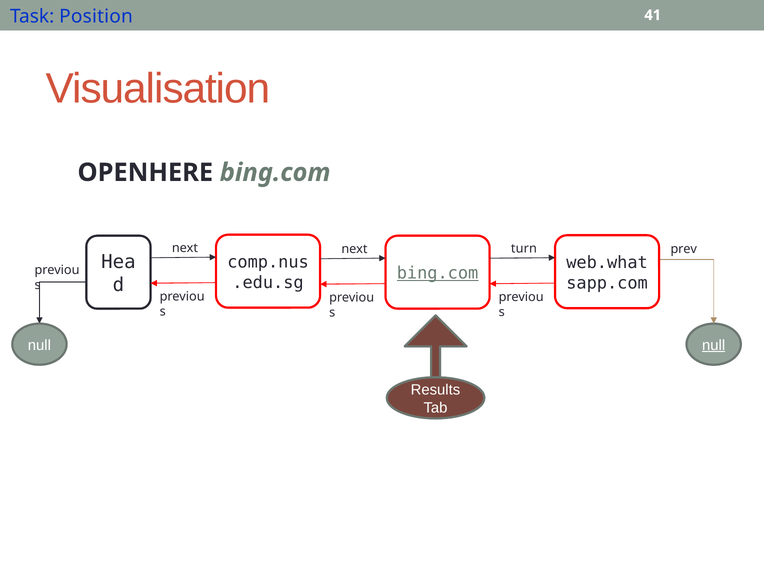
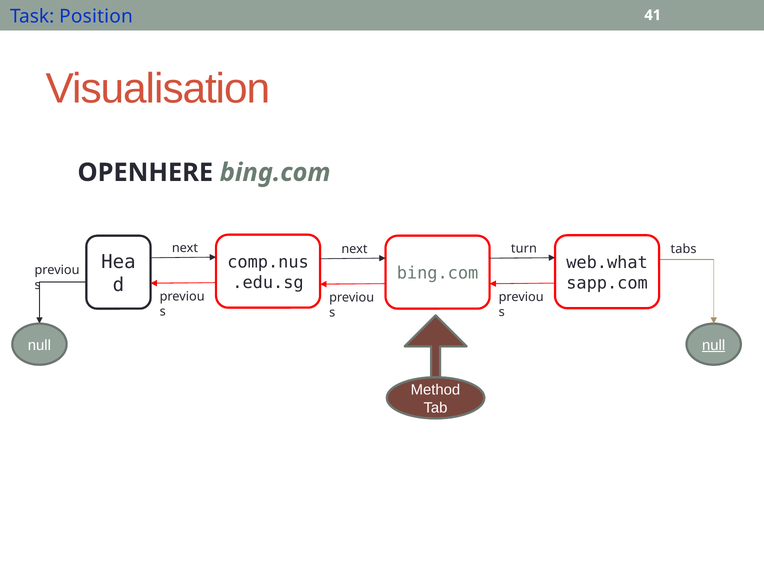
prev: prev -> tabs (684, 249)
bing.com underline: present -> none (438, 273)
Results: Results -> Method (435, 390)
